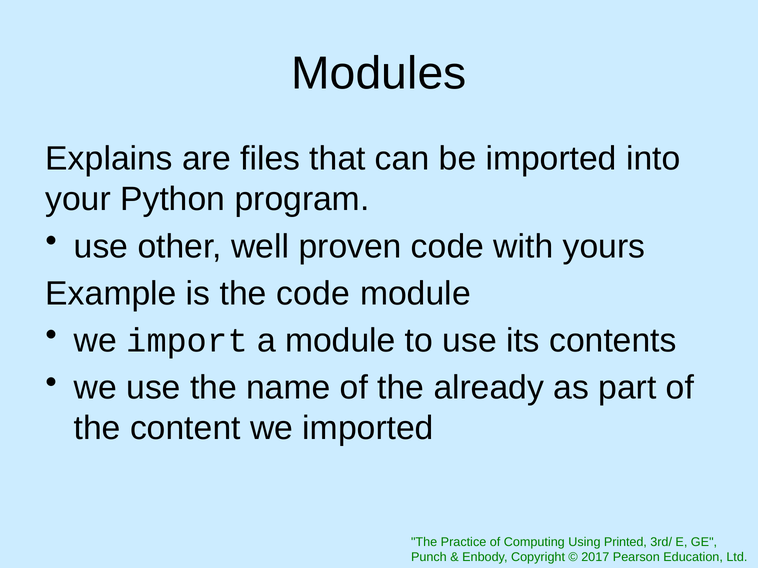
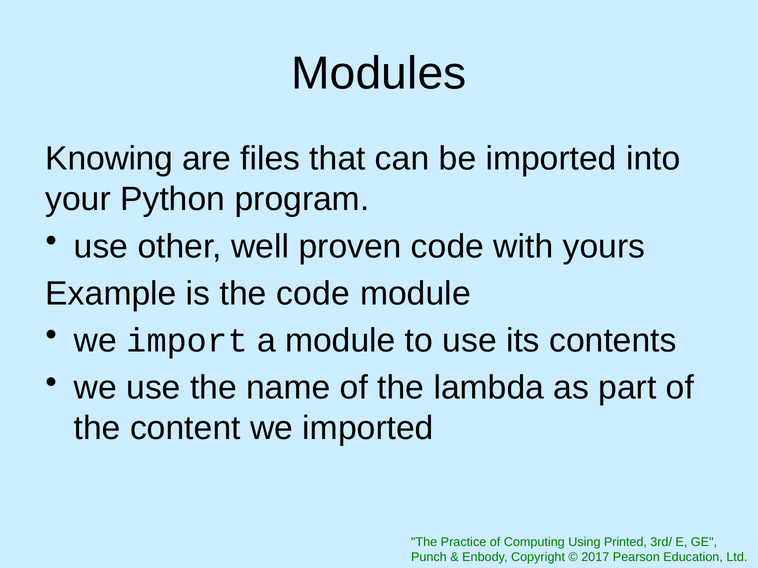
Explains: Explains -> Knowing (109, 159)
already: already -> lambda (489, 388)
